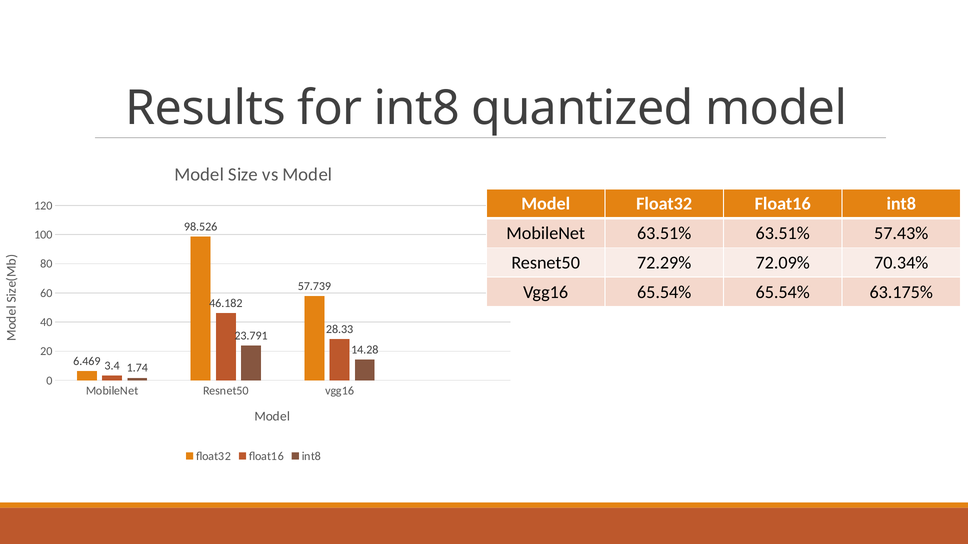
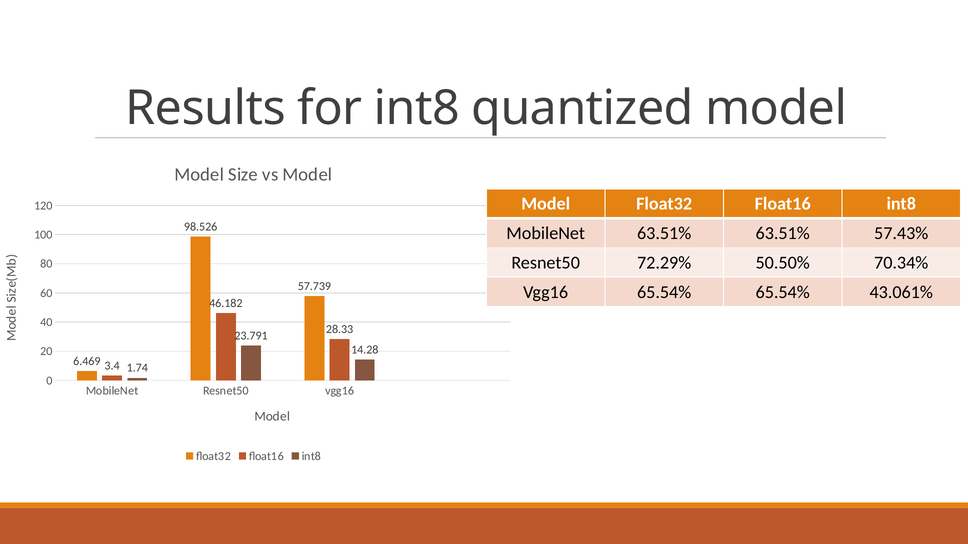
72.09%: 72.09% -> 50.50% (783, 263)
63.175%: 63.175% -> 43.061% (901, 292)
